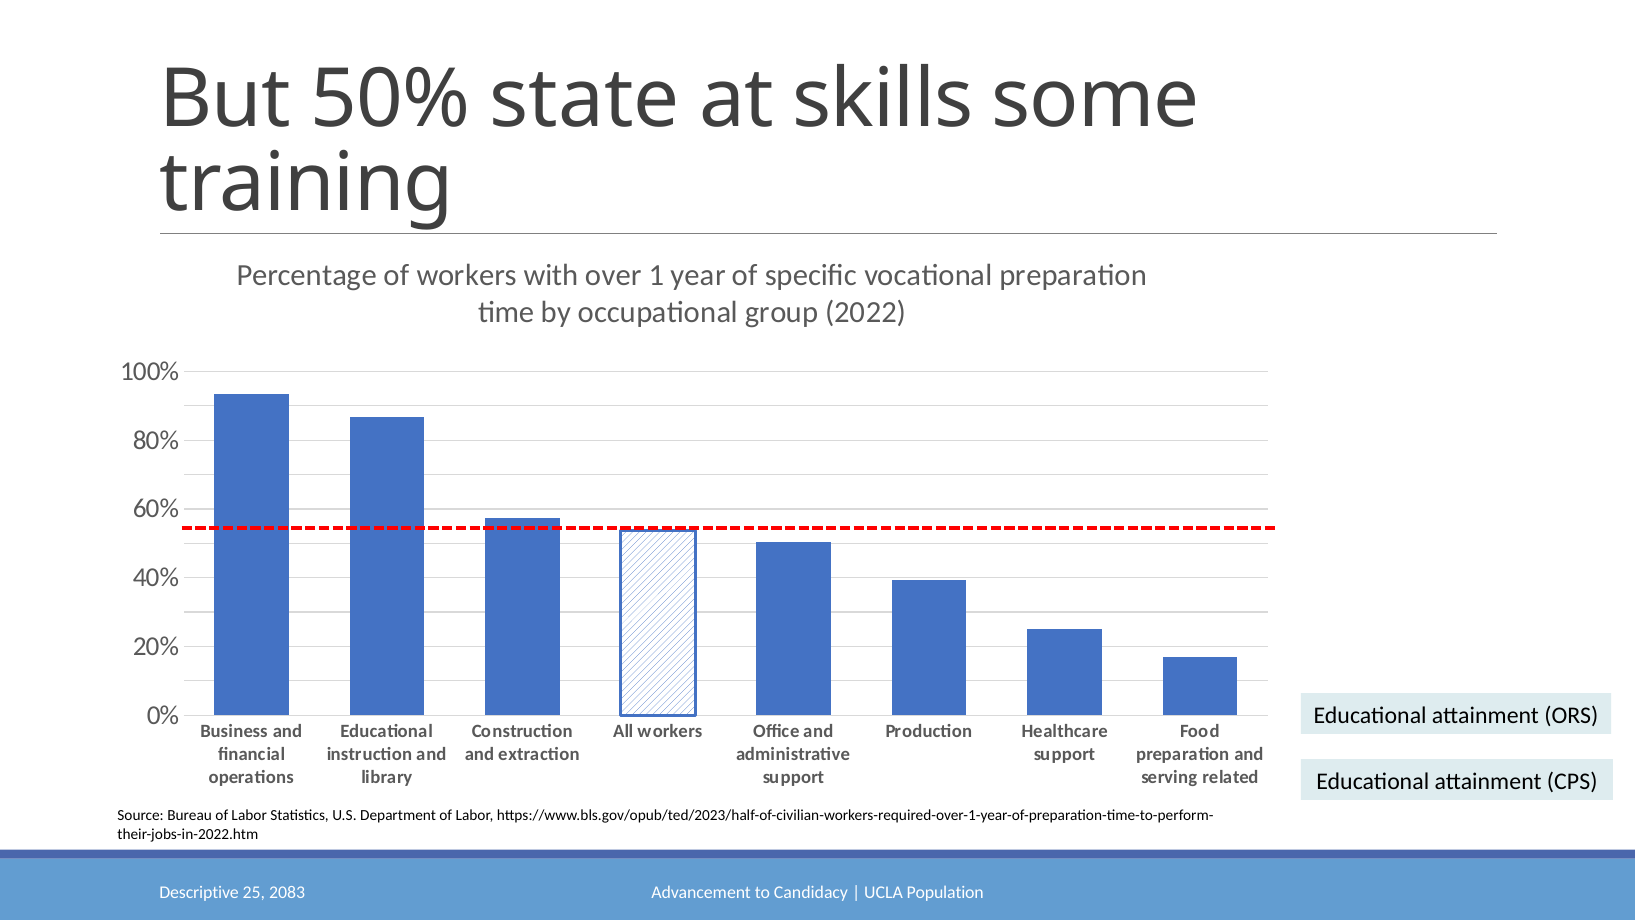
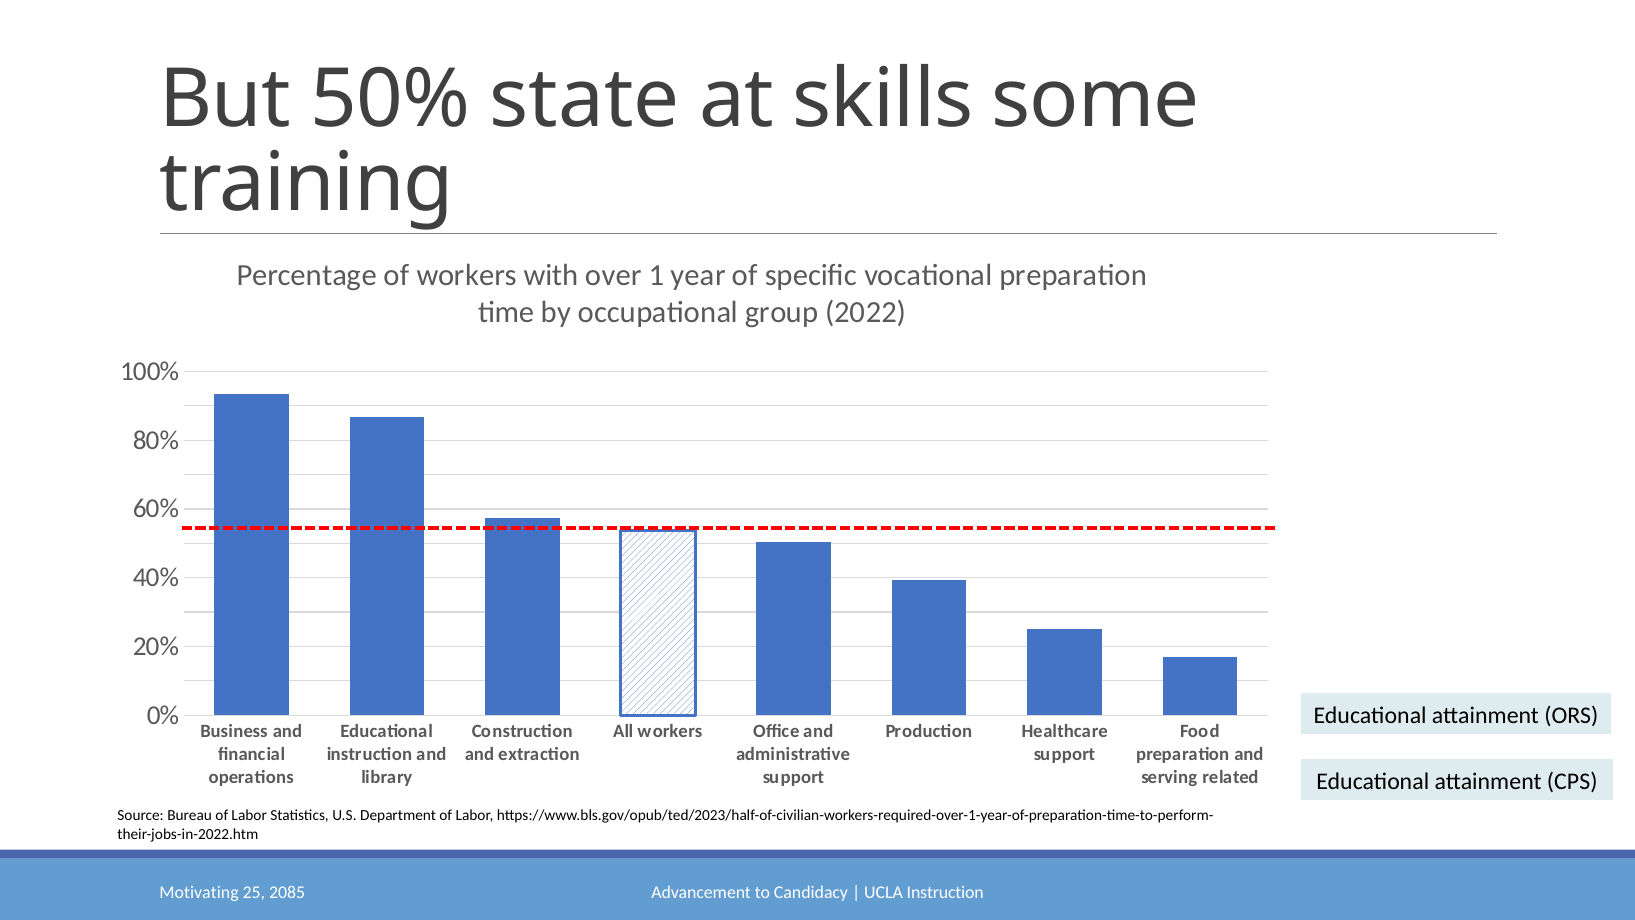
Descriptive: Descriptive -> Motivating (199, 892)
2083: 2083 -> 2085 (287, 892)
UCLA Population: Population -> Instruction (945, 892)
